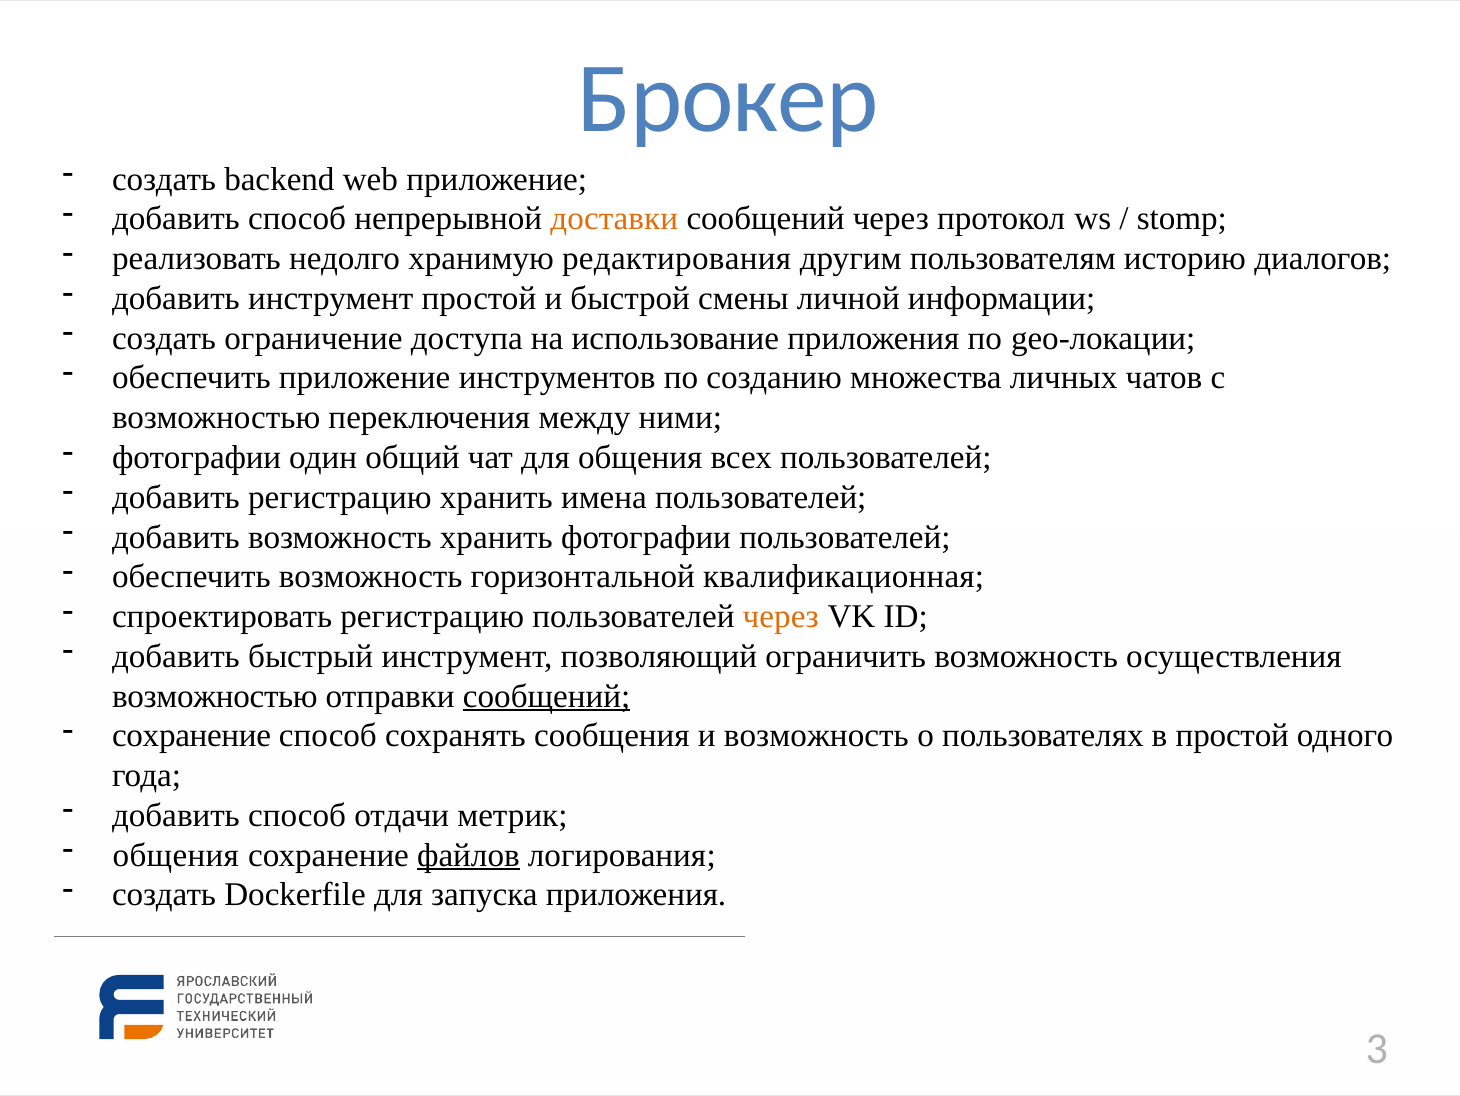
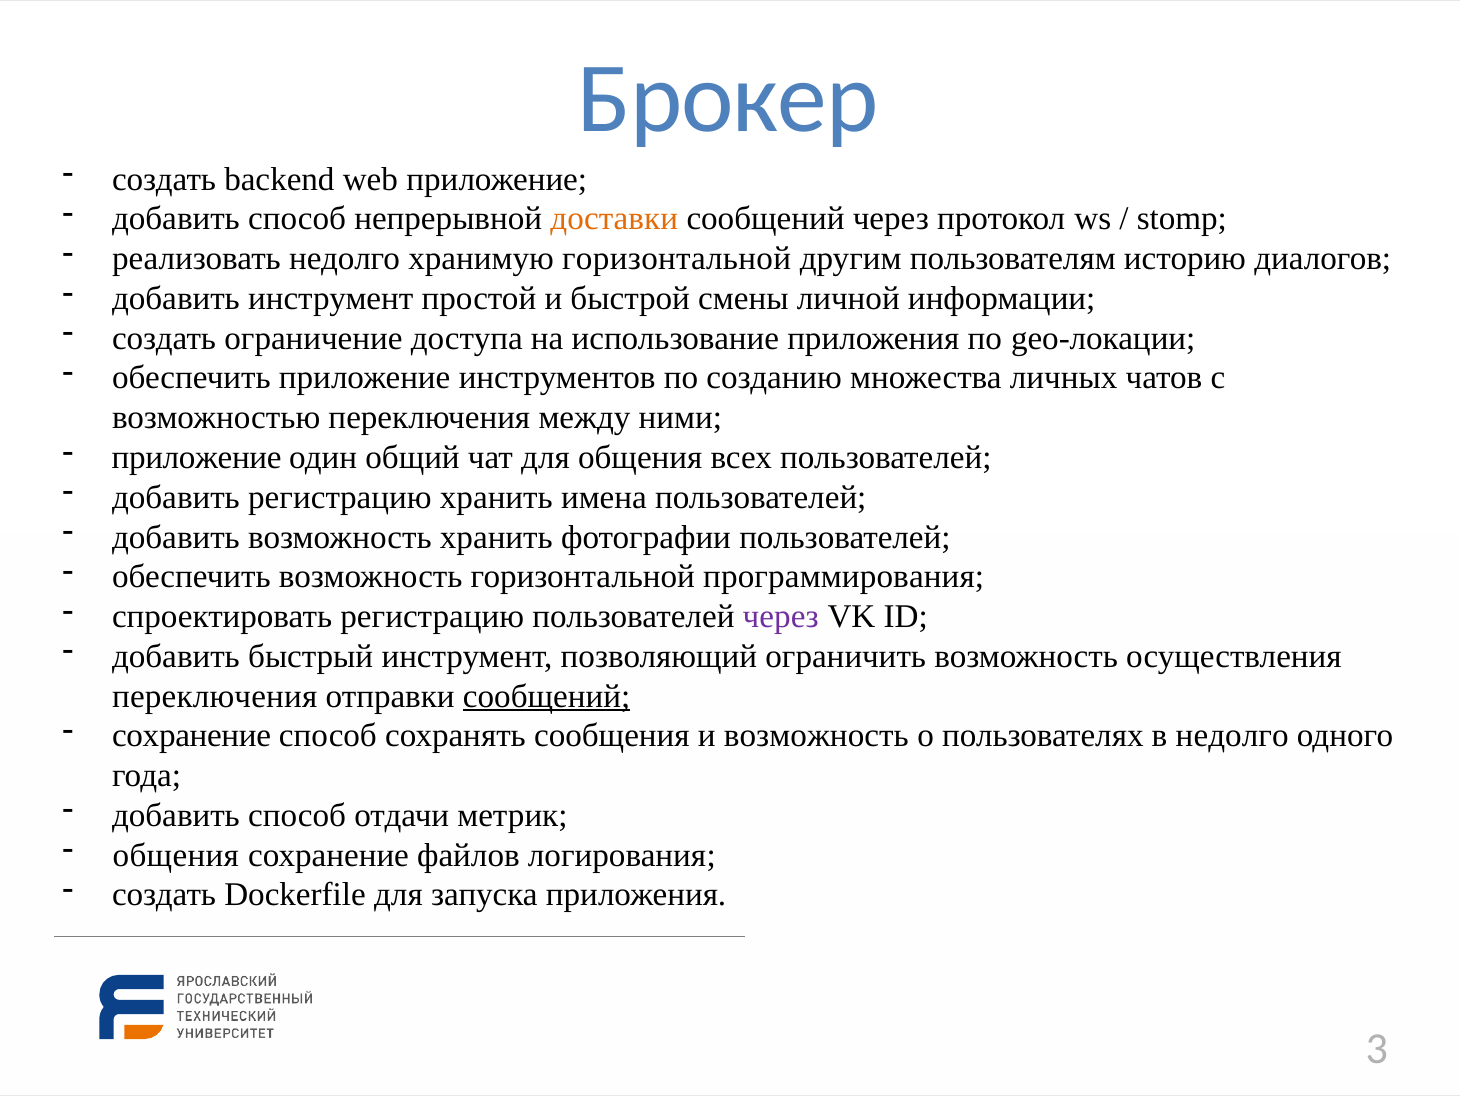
хранимую редактирования: редактирования -> горизонтальной (677, 259)
фотографии: фотографии -> приложение (197, 458)
квалификационная: квалификационная -> программирования (844, 577)
через colour: orange -> purple (781, 617)
возможностью: возможностью -> переключения (215, 696)
в простой: простой -> недолго (1232, 736)
файлов underline: present -> none (468, 855)
